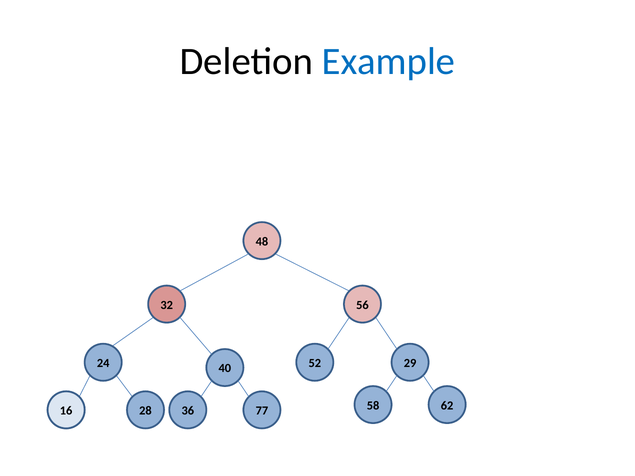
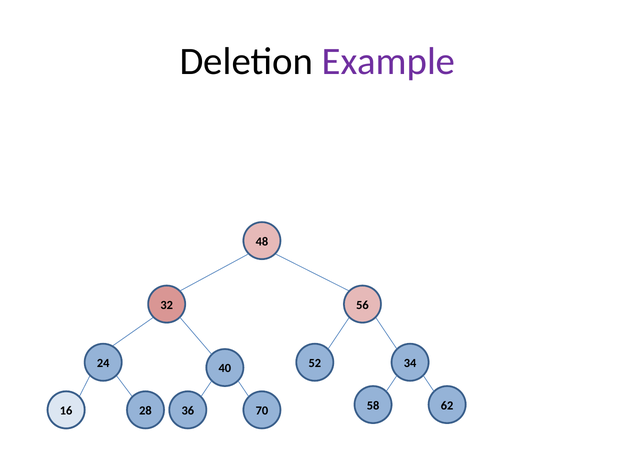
Example colour: blue -> purple (389, 61)
29: 29 -> 34 (410, 363)
77: 77 -> 70 (262, 411)
